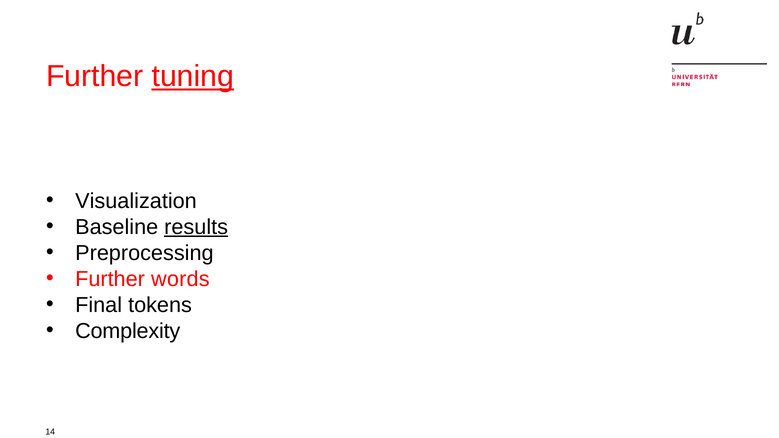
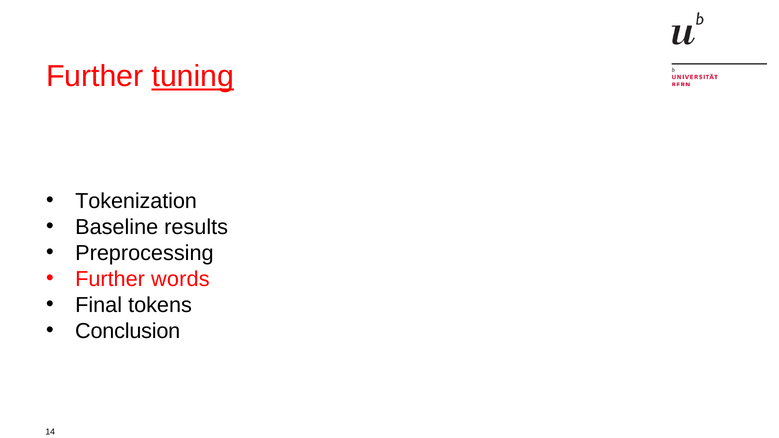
Visualization: Visualization -> Tokenization (136, 201)
results underline: present -> none (196, 227)
Complexity: Complexity -> Conclusion (128, 331)
